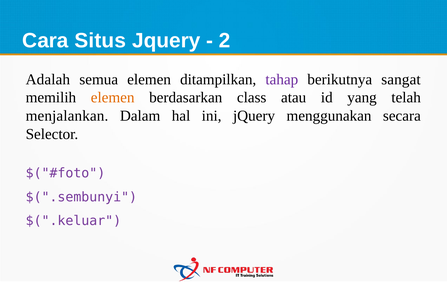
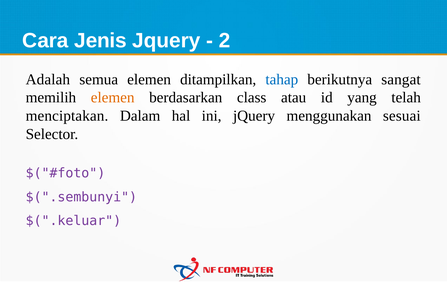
Situs: Situs -> Jenis (100, 40)
tahap colour: purple -> blue (282, 79)
menjalankan: menjalankan -> menciptakan (67, 116)
secara: secara -> sesuai (402, 116)
